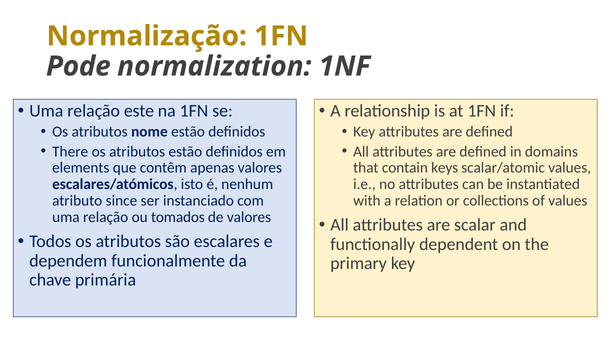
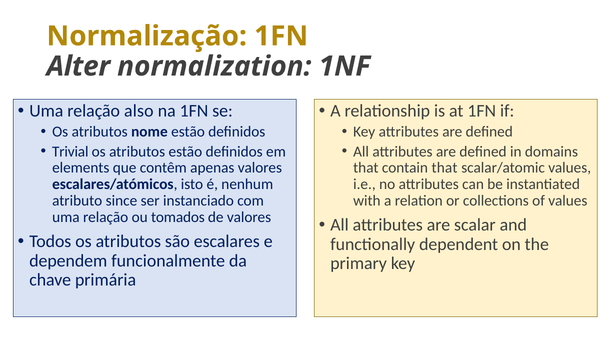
Pode: Pode -> Alter (78, 66)
este: este -> also (139, 111)
There: There -> Trivial (70, 152)
contain keys: keys -> that (445, 168)
